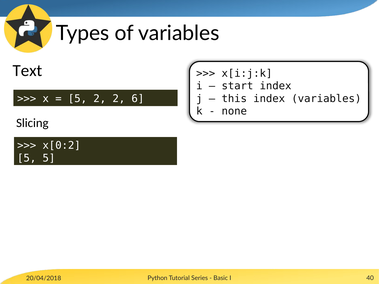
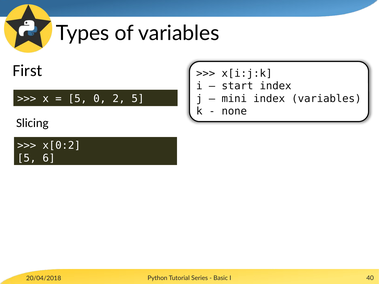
Text: Text -> First (27, 71)
this: this -> mini (234, 99)
5 2: 2 -> 0 (100, 99)
2 6: 6 -> 5 (138, 99)
5 5: 5 -> 6 (49, 158)
